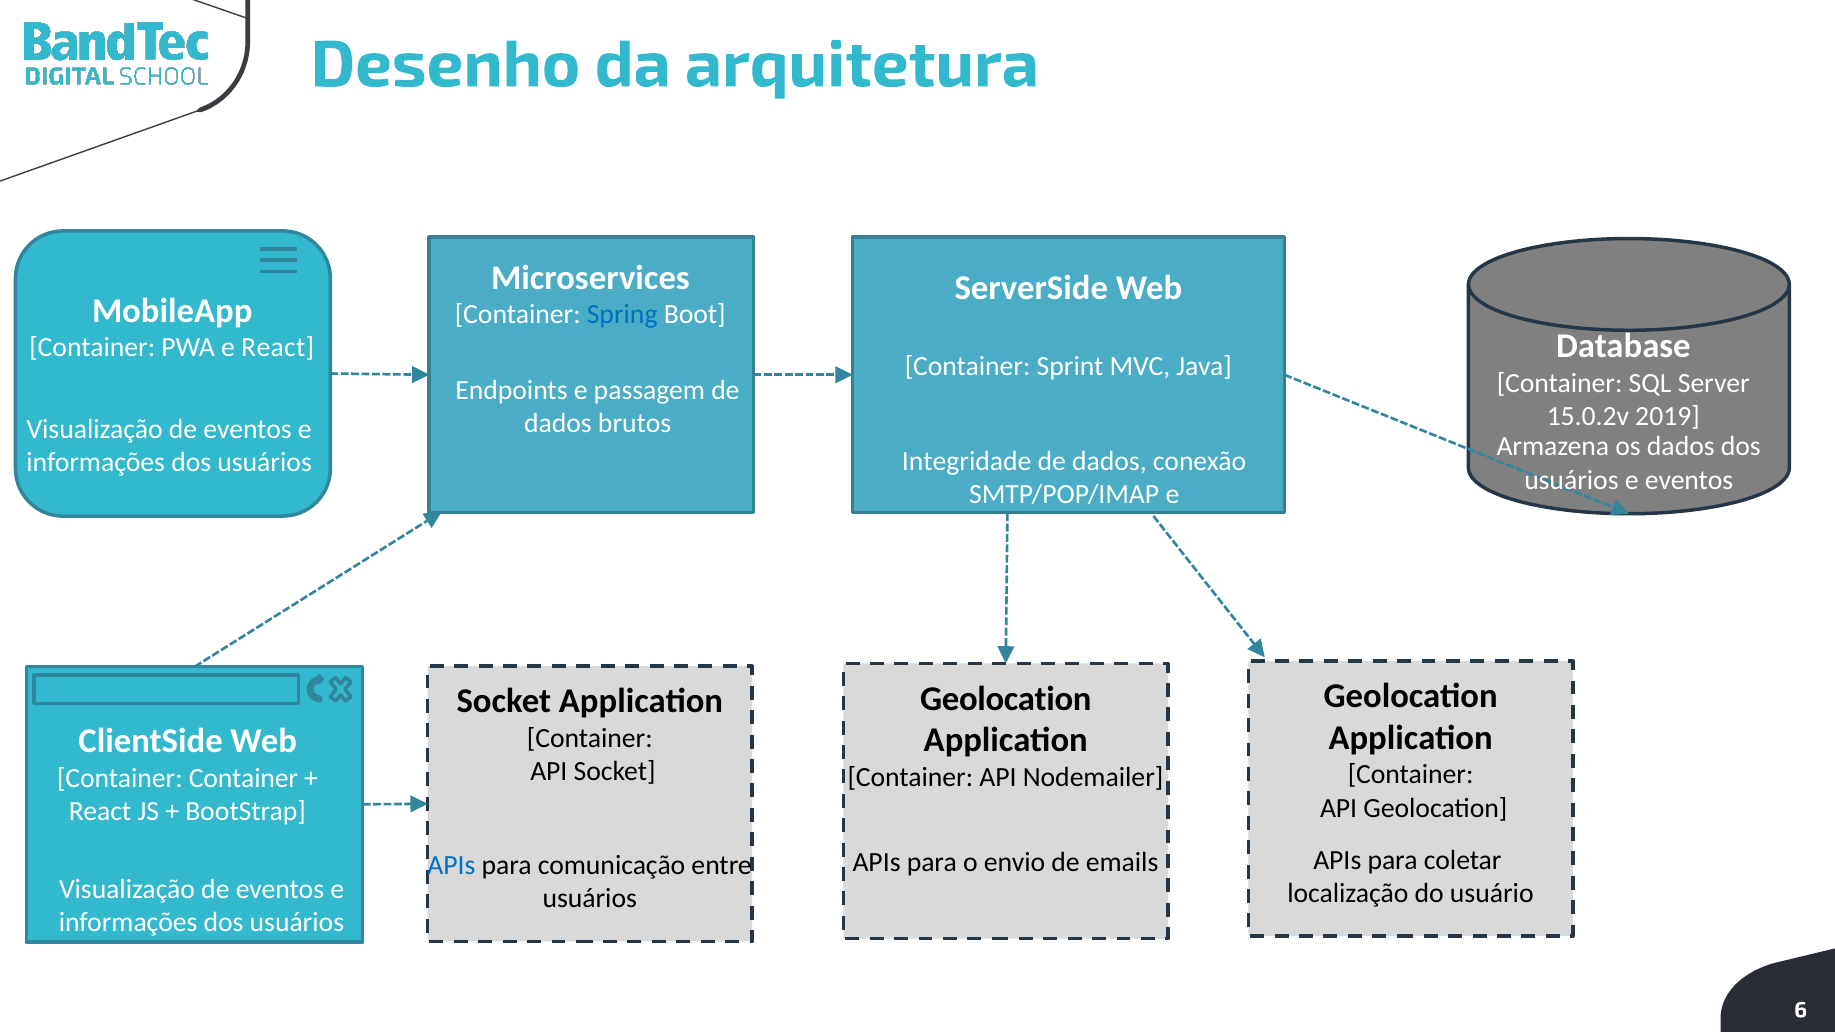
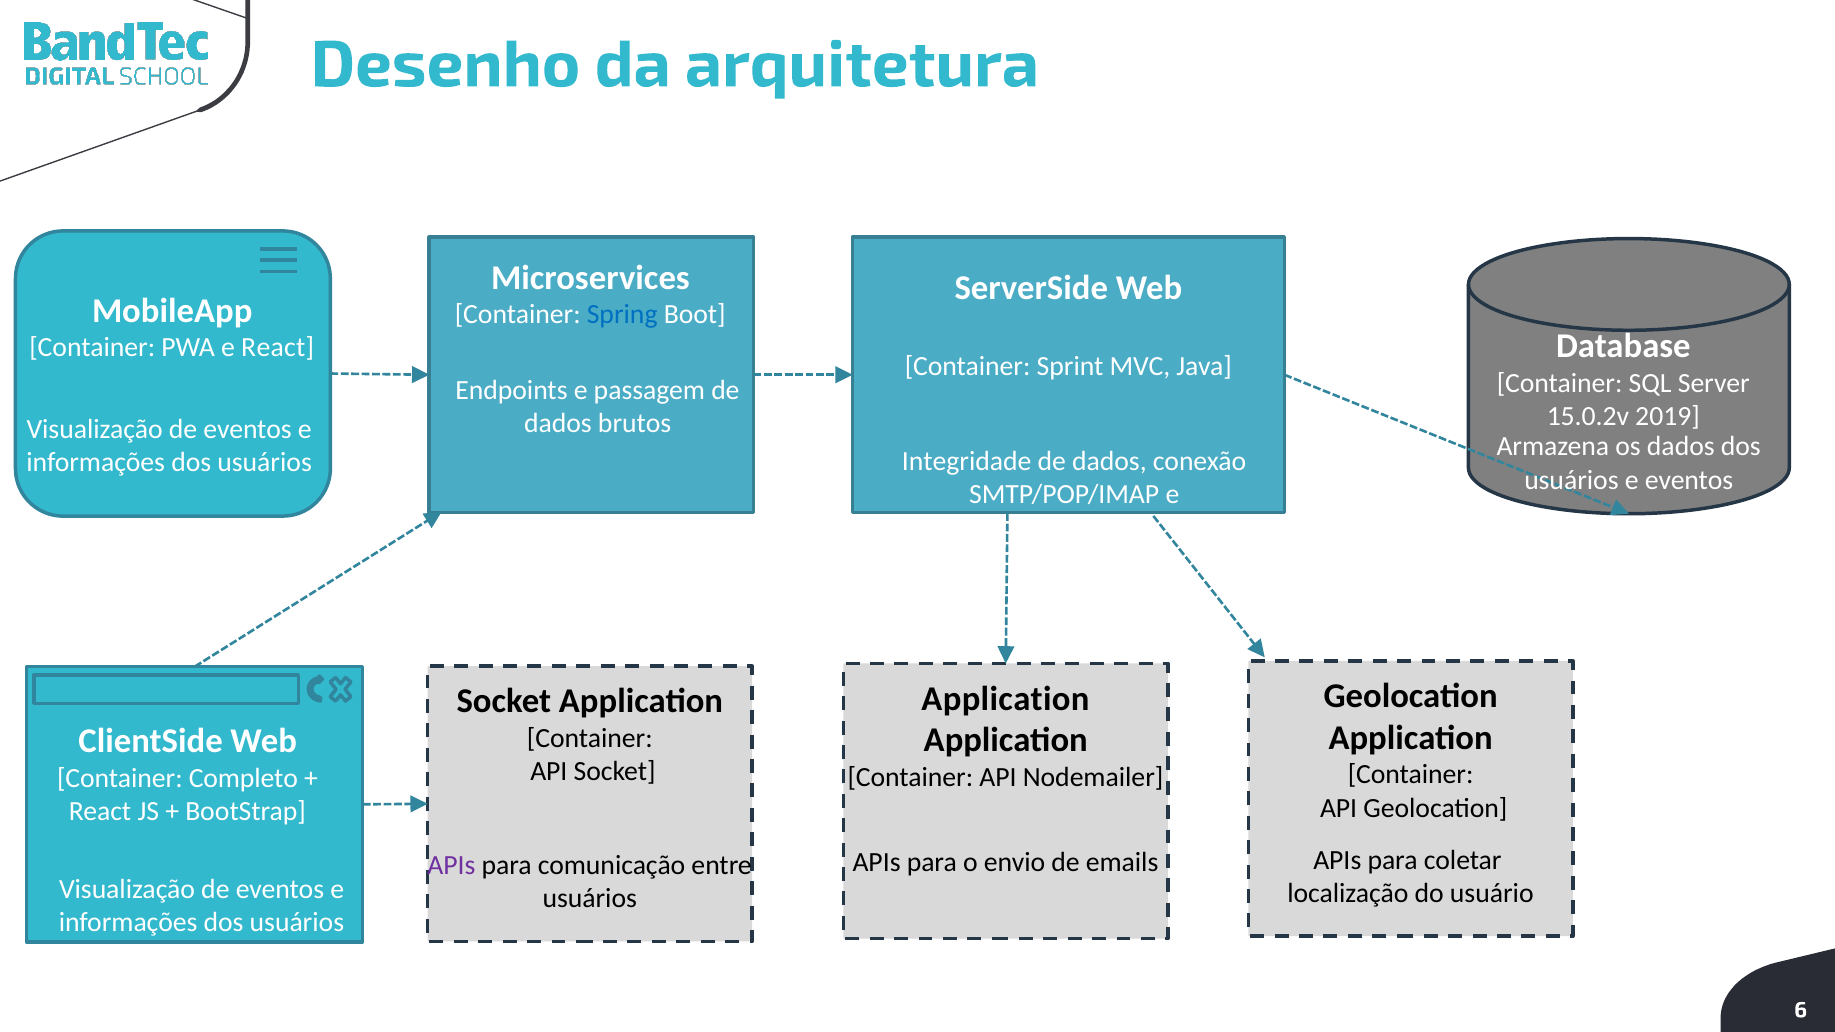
Geolocation: Geolocation -> Application (1005, 699)
Container Container: Container -> Completo (243, 779)
APIs colour: blue -> purple (451, 866)
